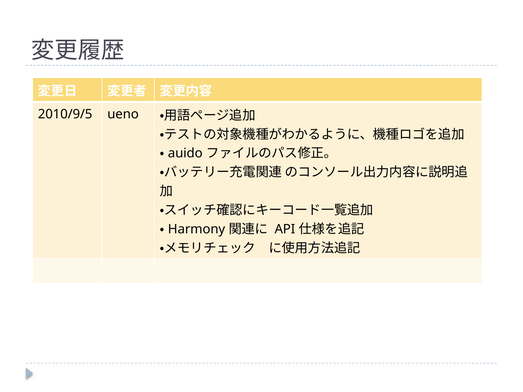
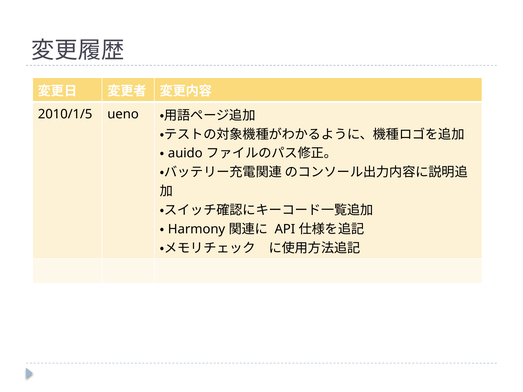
2010/9/5: 2010/9/5 -> 2010/1/5 (65, 114)
